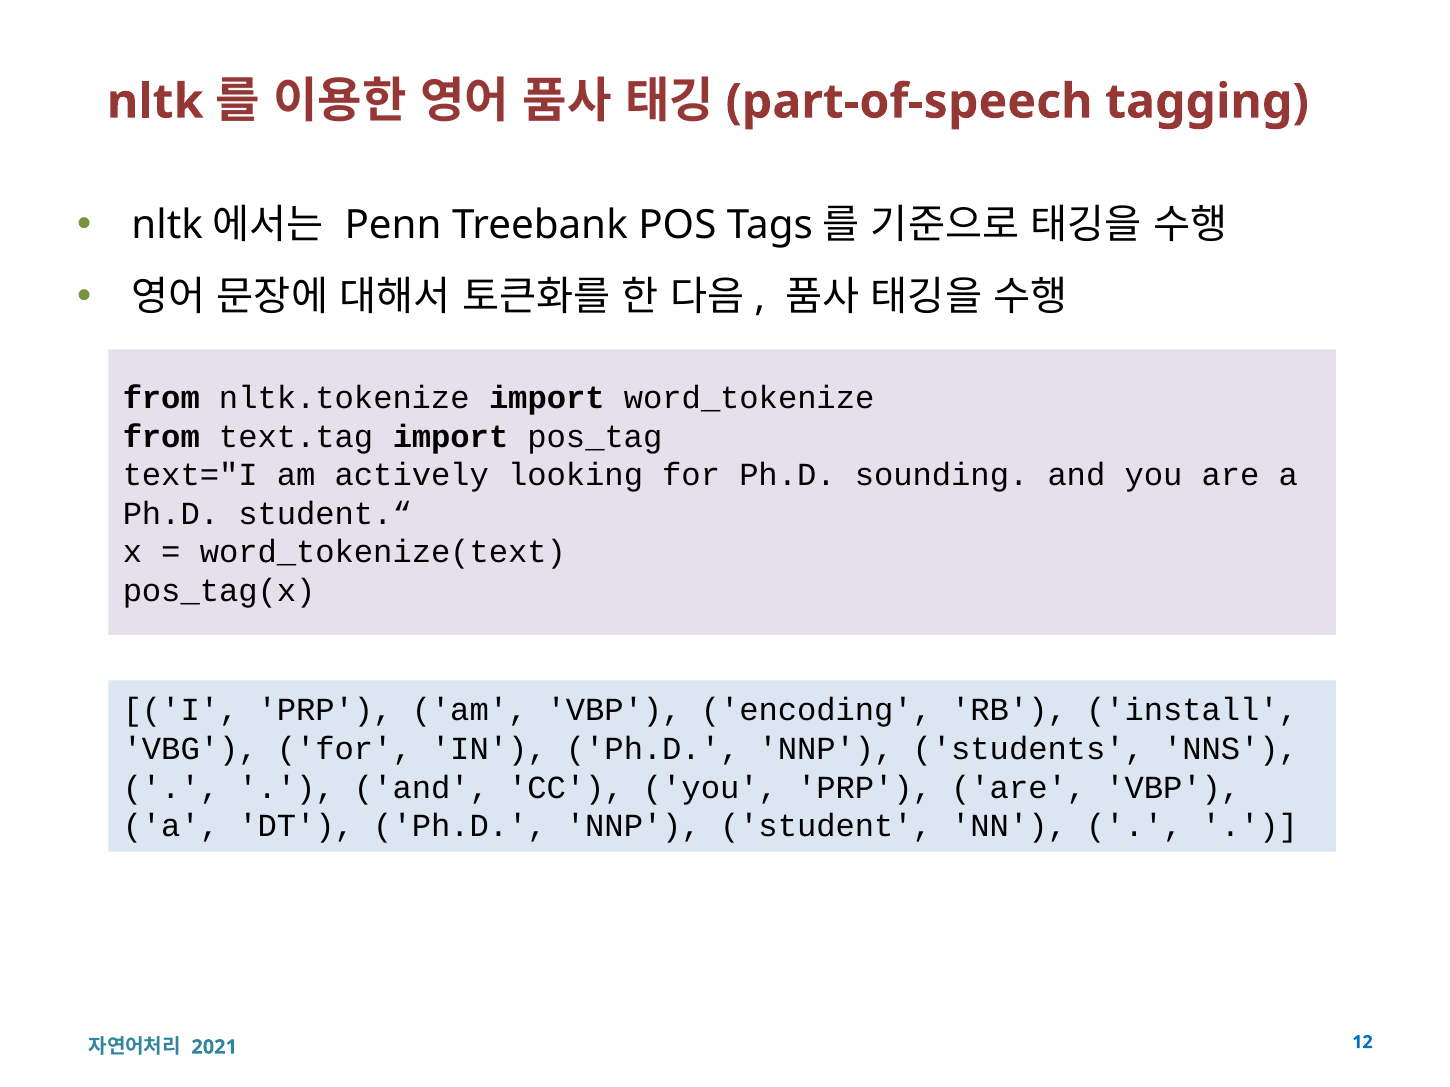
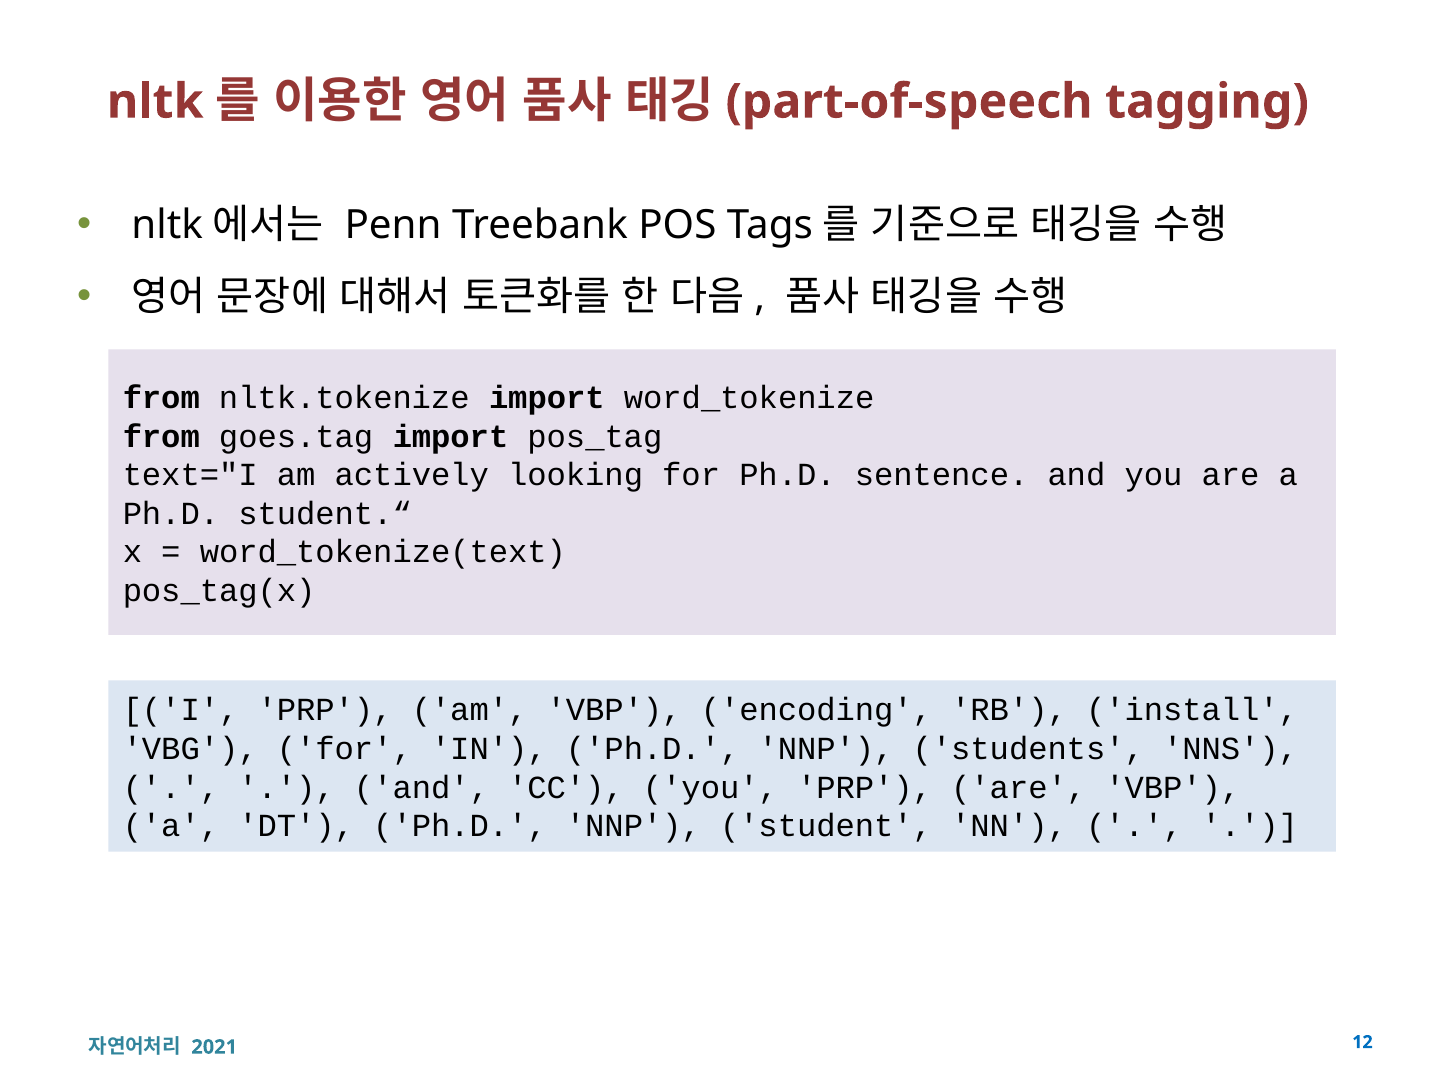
text.tag: text.tag -> goes.tag (296, 437)
sounding: sounding -> sentence (942, 475)
